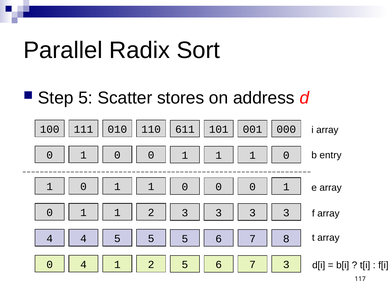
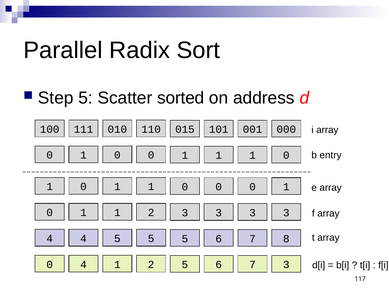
stores: stores -> sorted (181, 98)
611: 611 -> 015 (185, 129)
